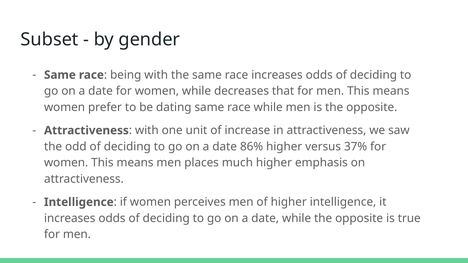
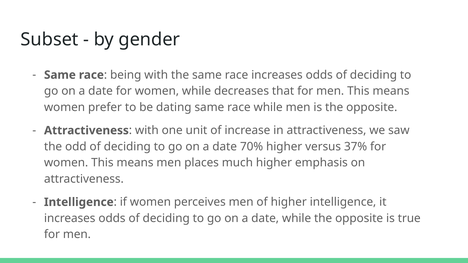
86%: 86% -> 70% (252, 147)
